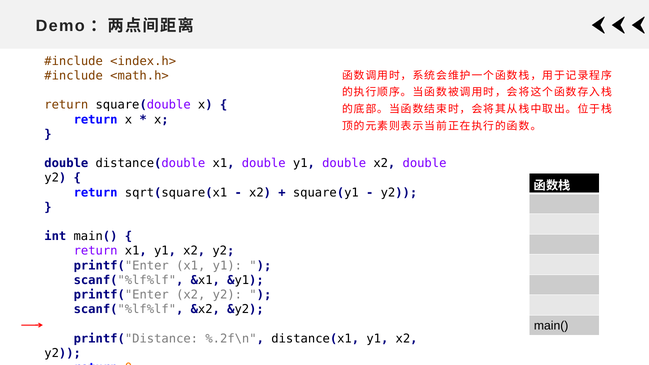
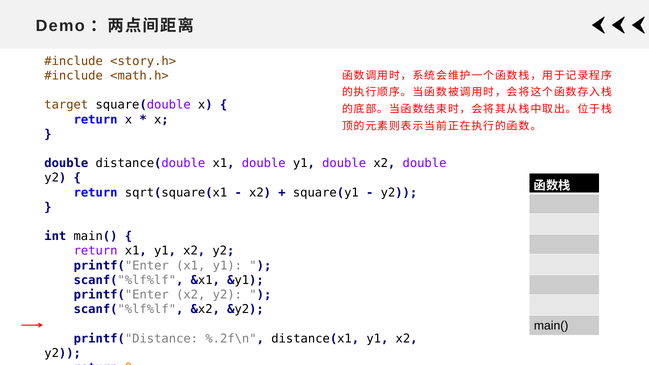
<index.h>: <index.h> -> <story.h> (143, 61)
return: return -> target (66, 105)
